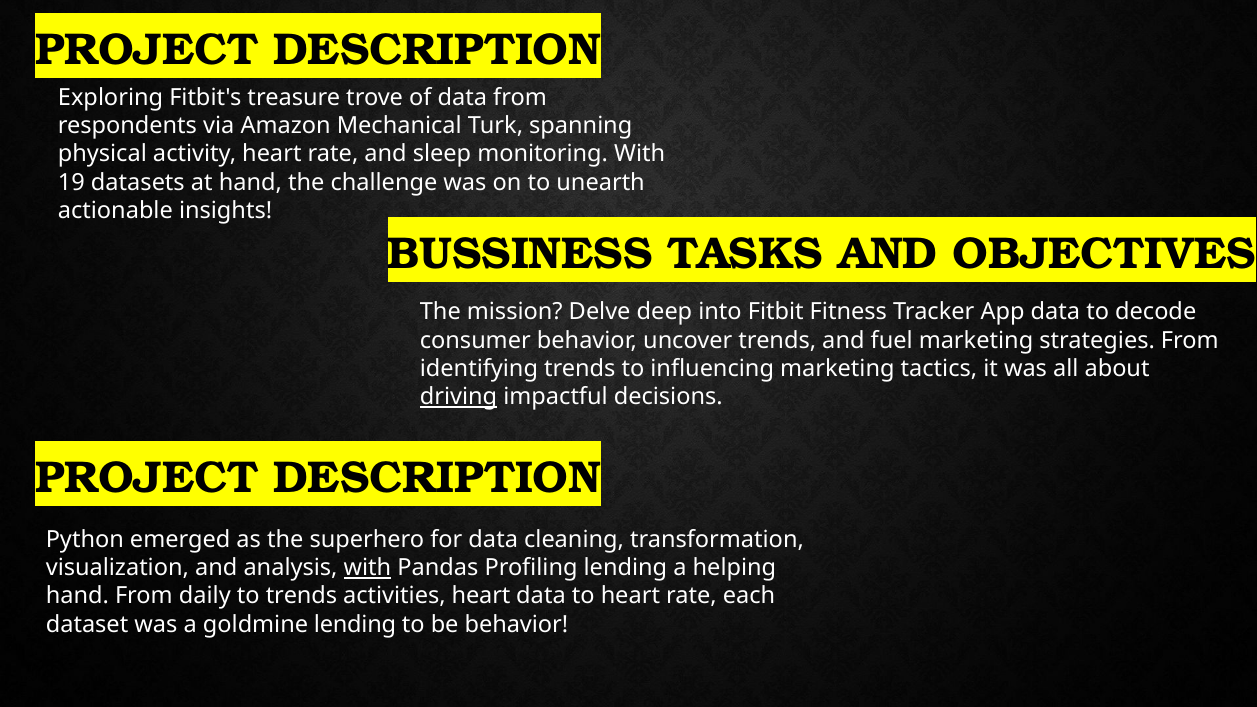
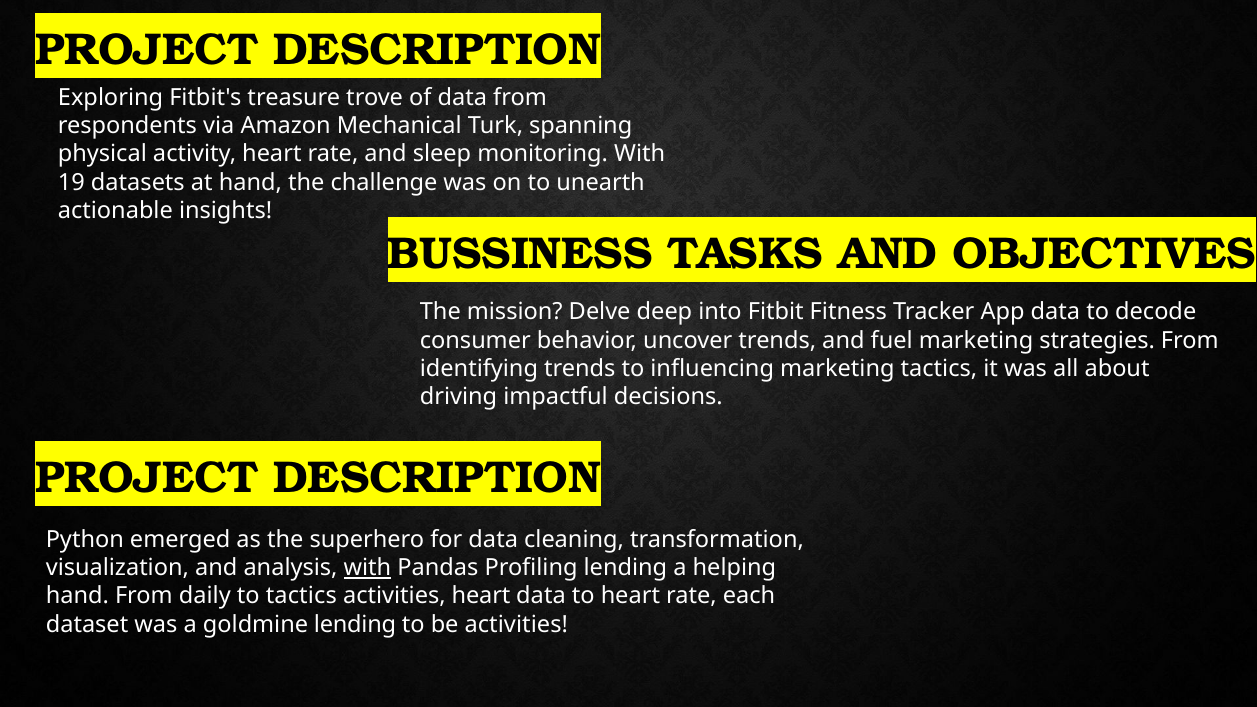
driving underline: present -> none (459, 397)
to trends: trends -> tactics (301, 596)
be behavior: behavior -> activities (516, 624)
